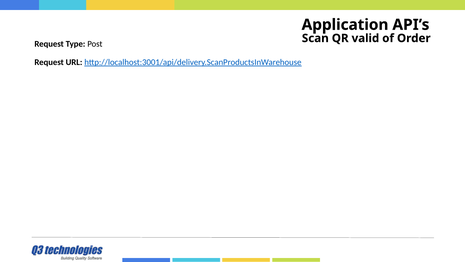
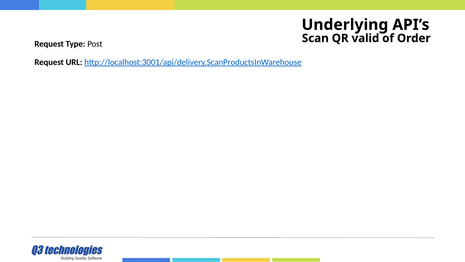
Application: Application -> Underlying (345, 25)
